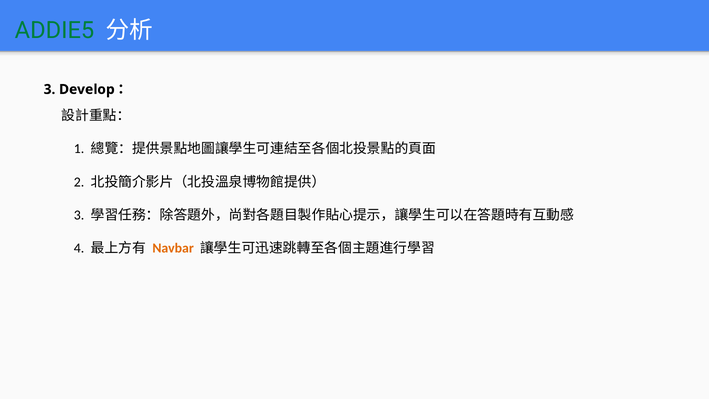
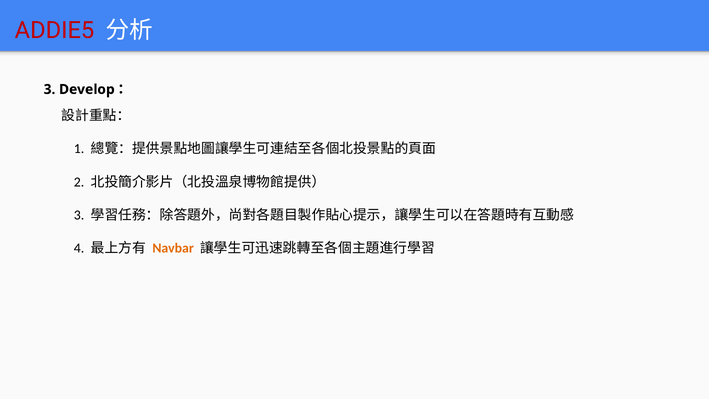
ADDIE5 colour: green -> red (54, 31)
